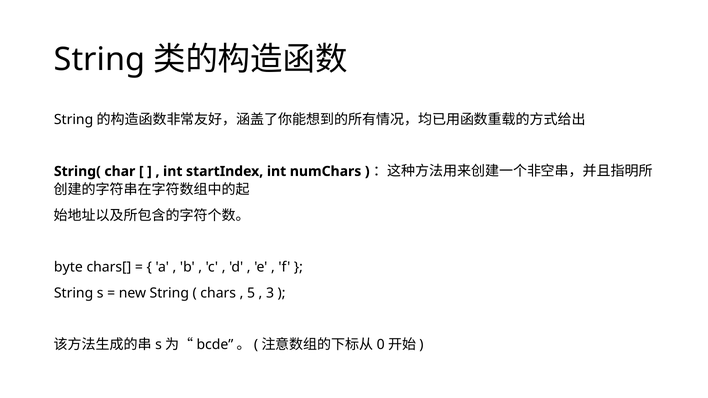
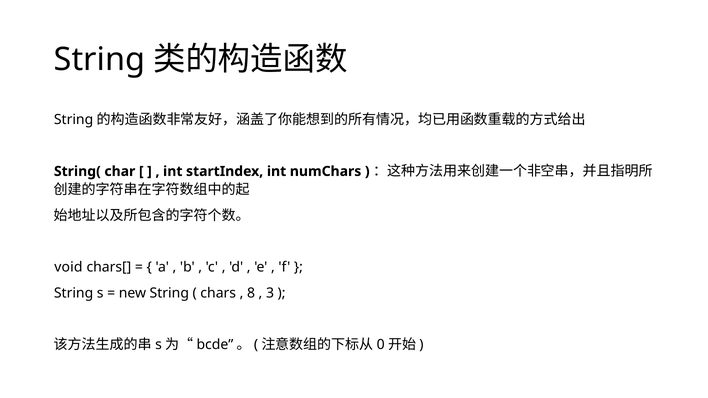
byte: byte -> void (68, 268)
5: 5 -> 8 (251, 293)
